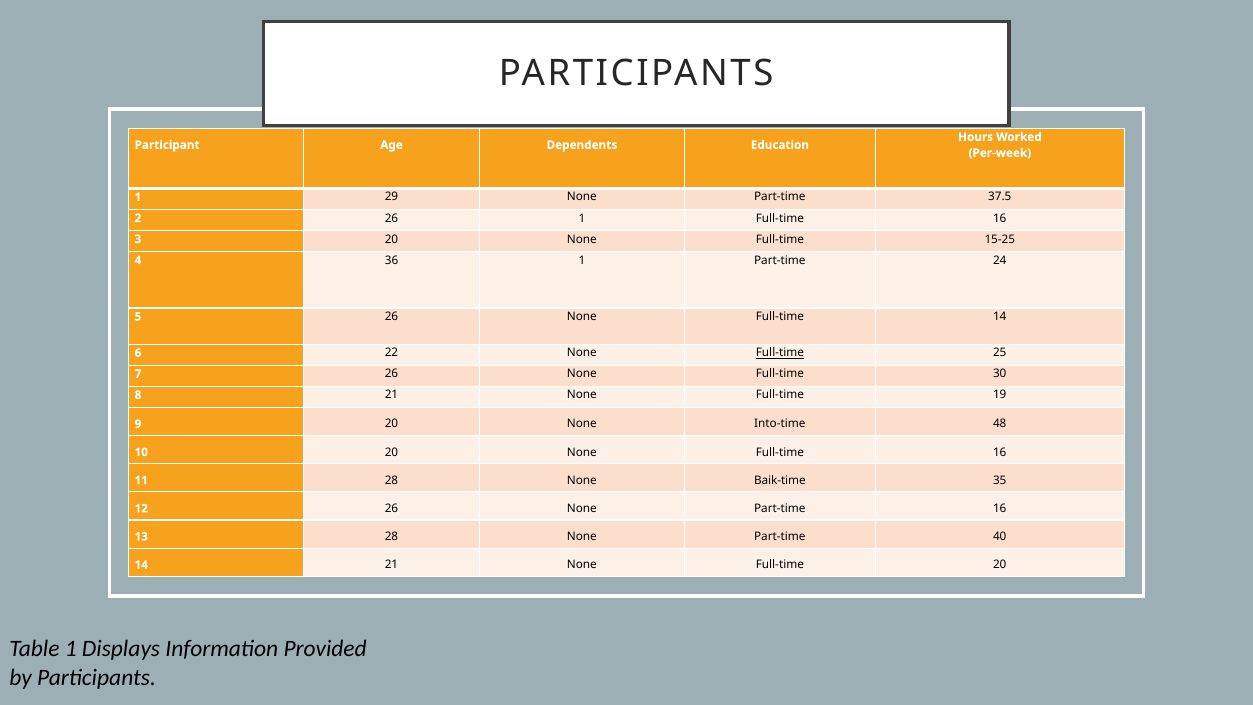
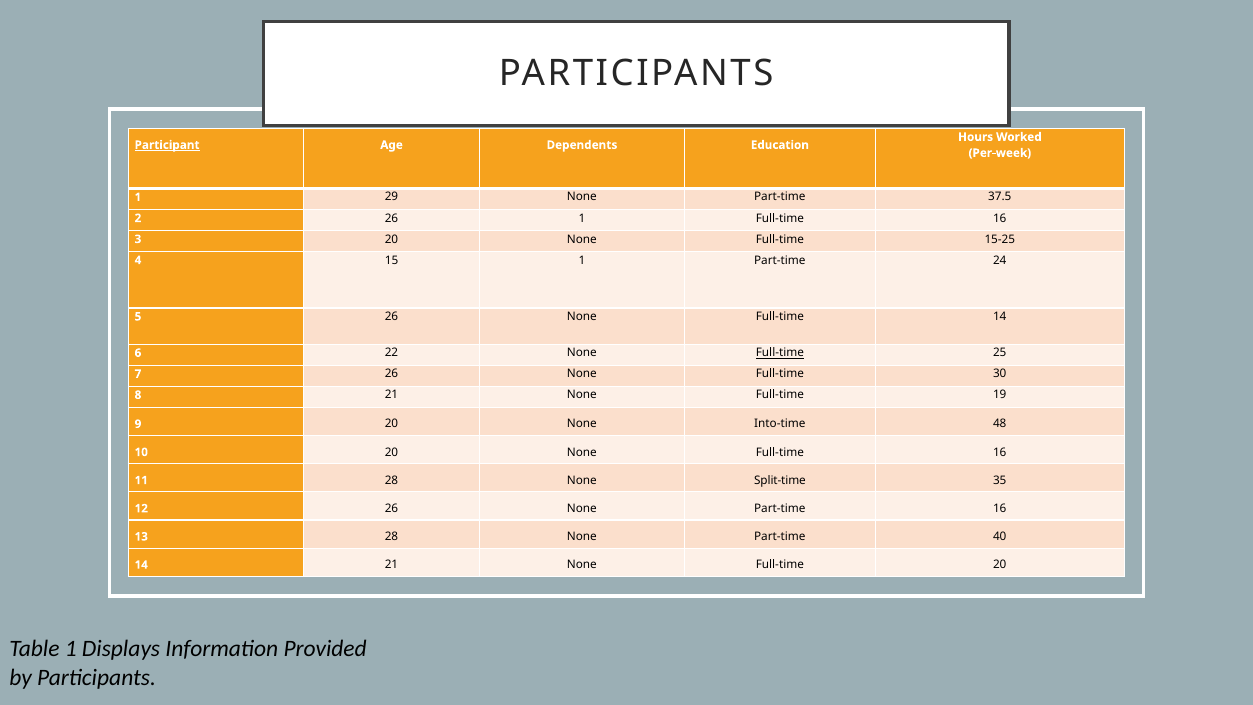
Participant underline: none -> present (167, 145)
36: 36 -> 15 (392, 260)
Baik-time: Baik-time -> Split-time (780, 480)
